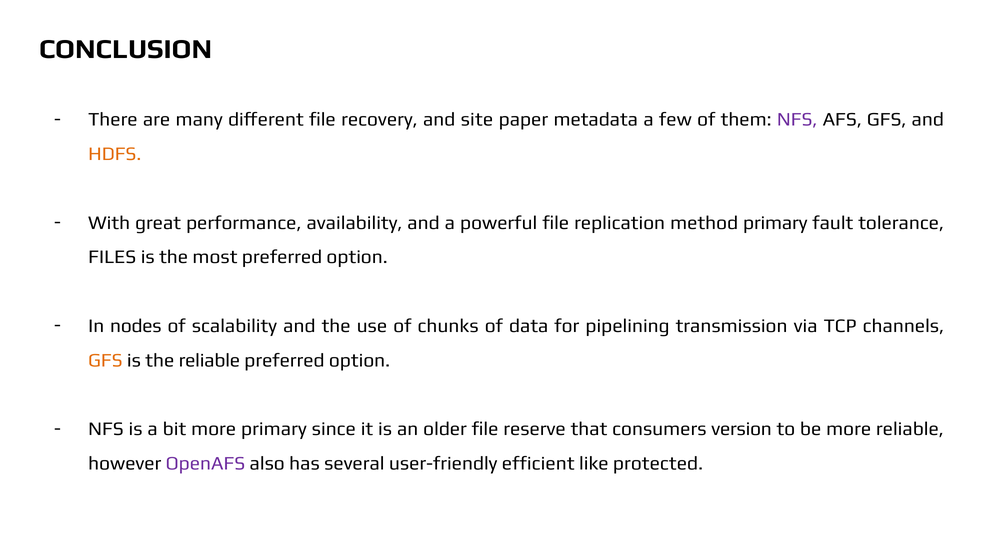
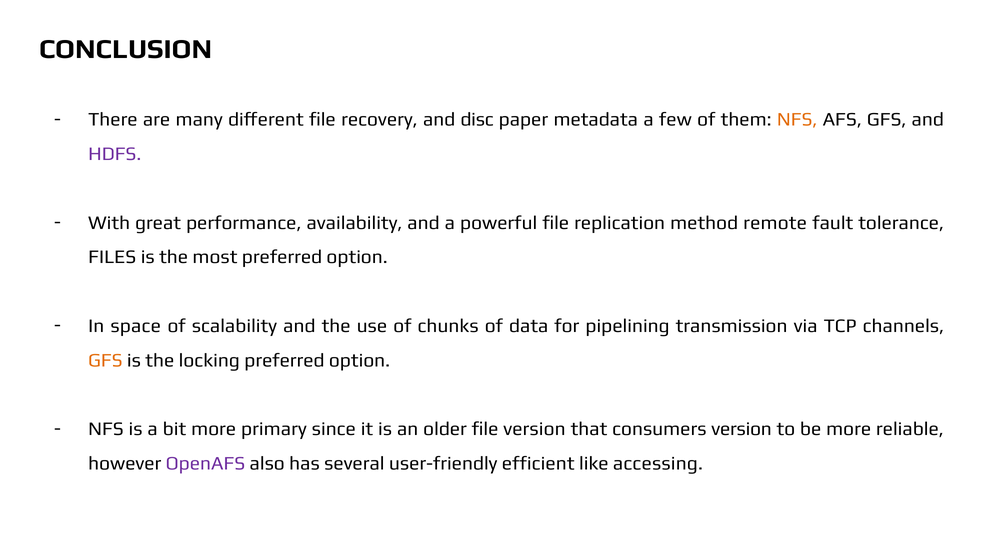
site: site -> disc (477, 120)
NFS colour: purple -> orange (797, 120)
HDFS colour: orange -> purple (115, 154)
method primary: primary -> remote (775, 223)
nodes: nodes -> space (136, 326)
the reliable: reliable -> locking (209, 361)
file reserve: reserve -> version (534, 430)
protected: protected -> accessing (658, 464)
